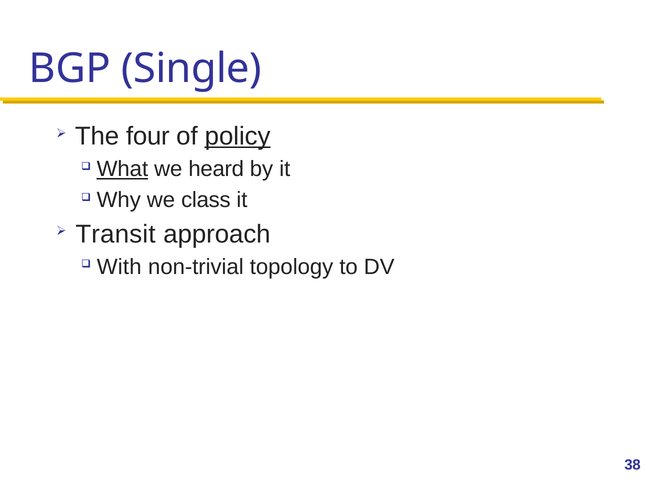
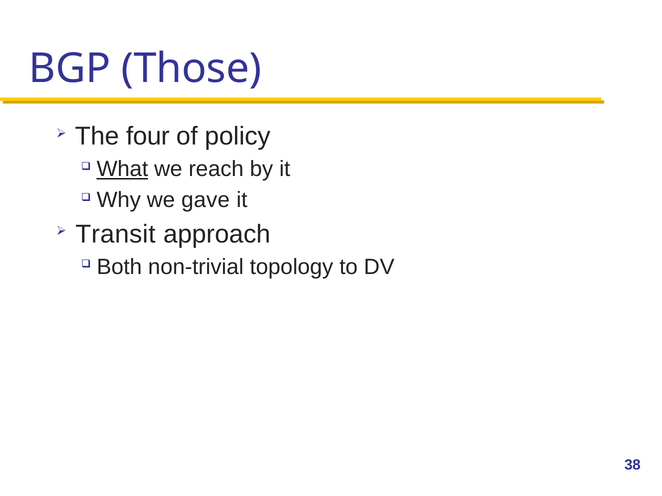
Single: Single -> Those (191, 68)
policy underline: present -> none (238, 136)
heard: heard -> reach (216, 169)
class: class -> gave (206, 200)
With: With -> Both (119, 267)
